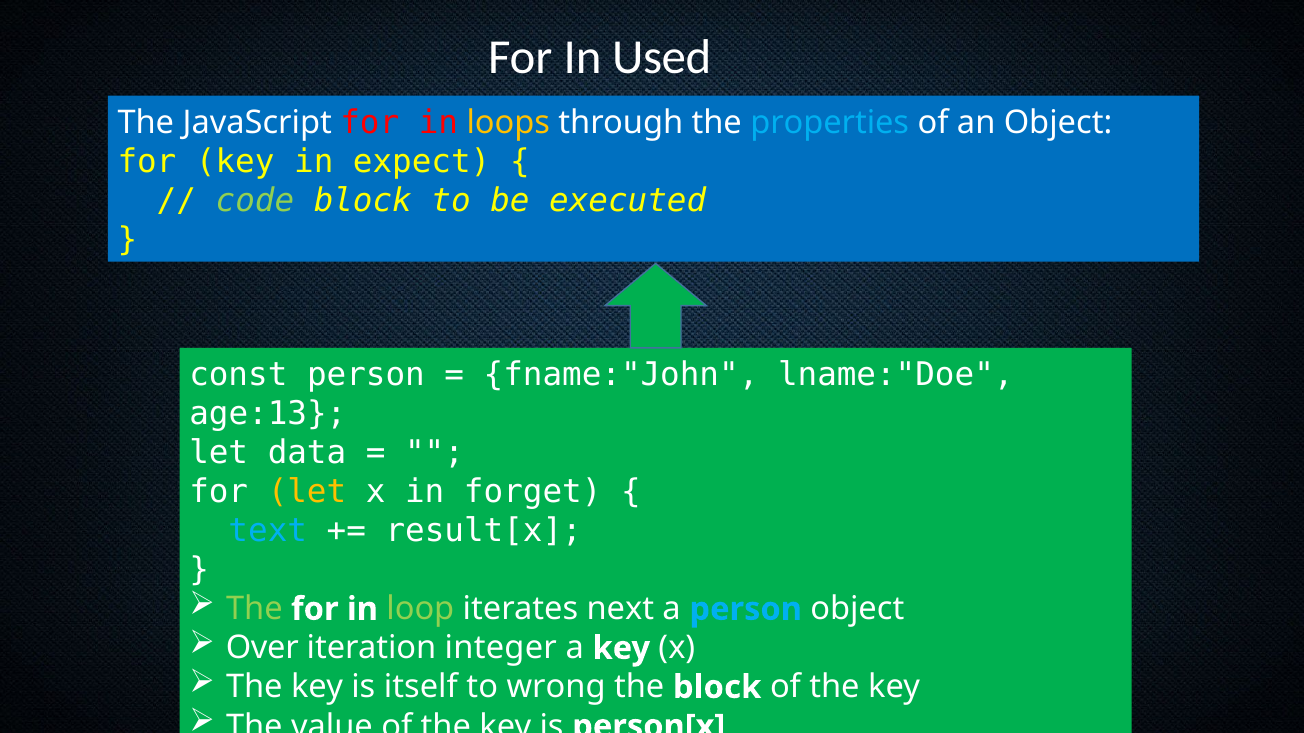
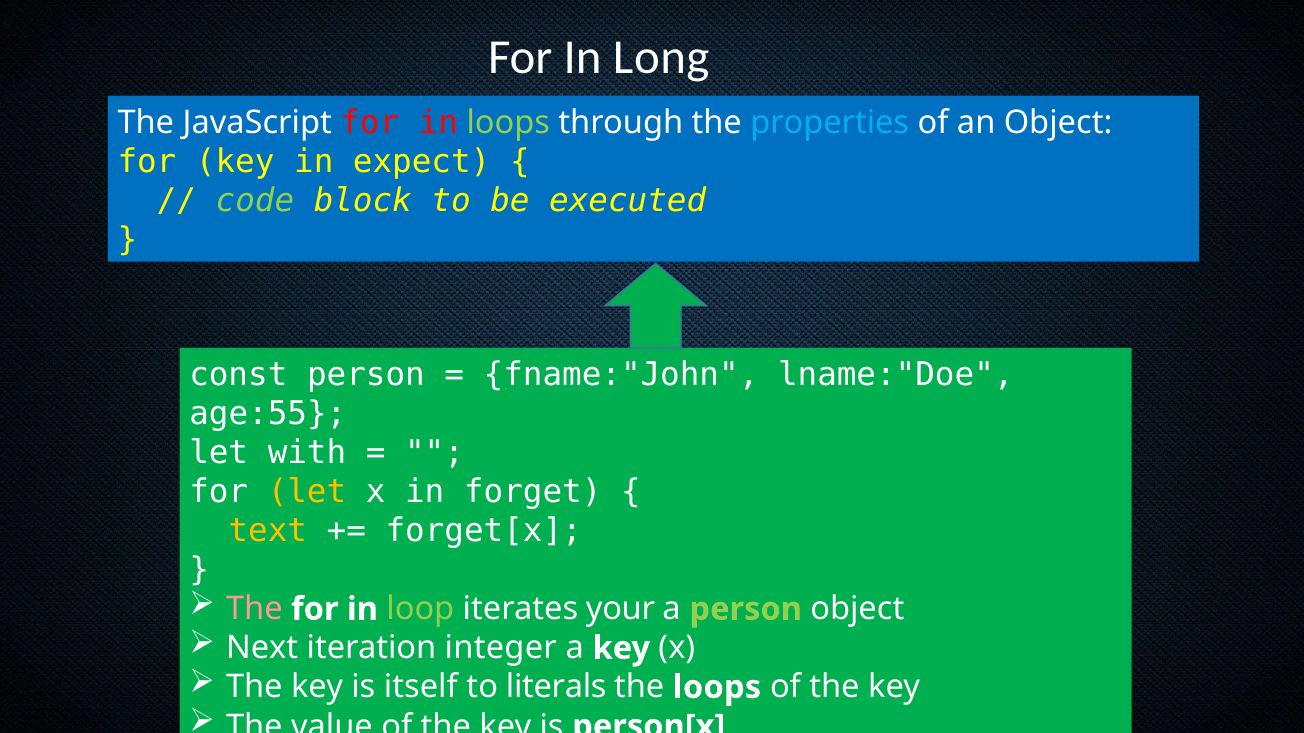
Used: Used -> Long (661, 58)
loops colour: yellow -> light green (508, 122)
age:13: age:13 -> age:55 (268, 414)
data: data -> with (307, 453)
text colour: light blue -> yellow (268, 531)
result[x: result[x -> forget[x (484, 531)
The colour: light green -> pink (254, 609)
next: next -> your (621, 609)
person colour: light blue -> light green (746, 609)
Over: Over -> Next (262, 649)
wrong: wrong -> literals (556, 688)
the block: block -> loops (717, 688)
